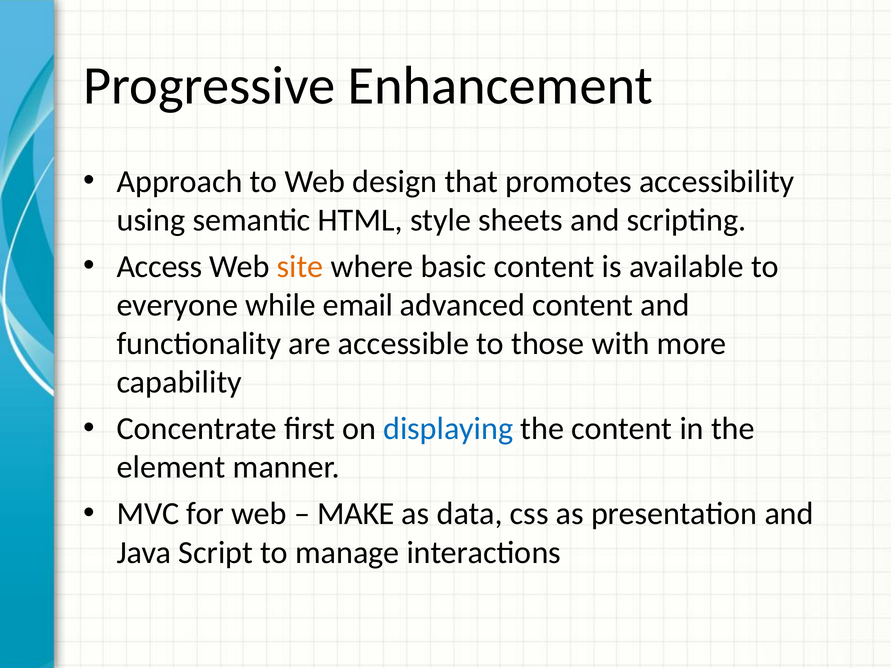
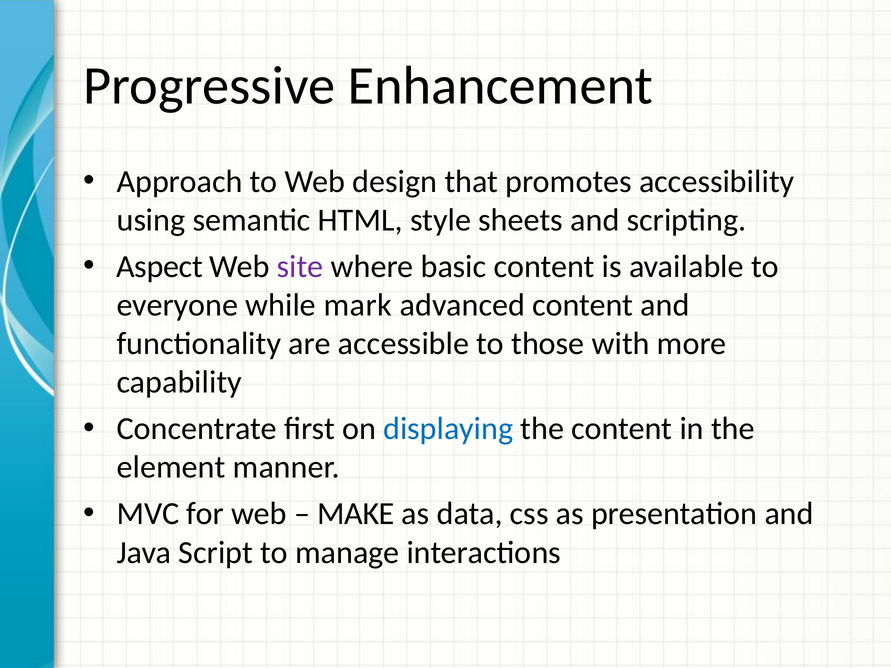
Access: Access -> Aspect (159, 267)
site colour: orange -> purple (300, 267)
email: email -> mark (358, 305)
